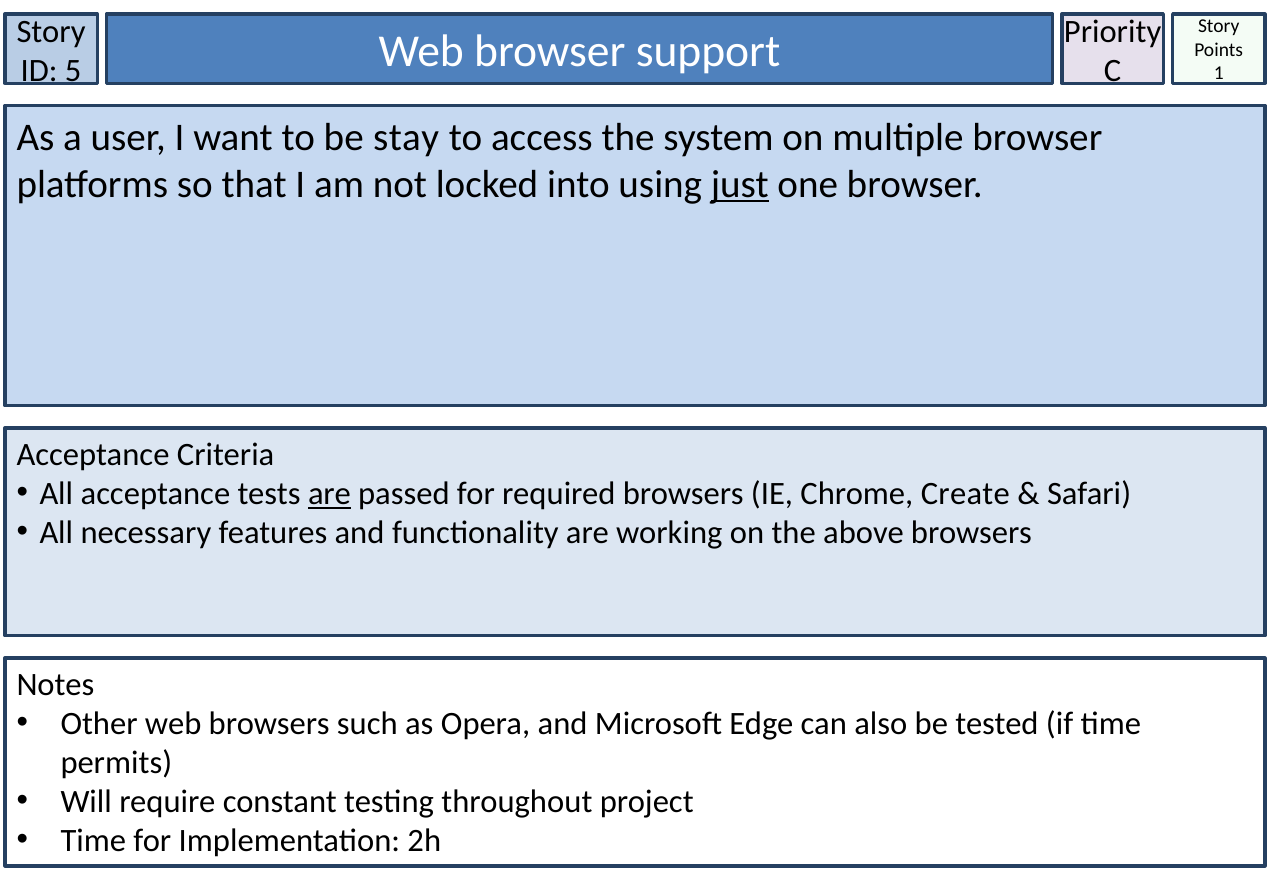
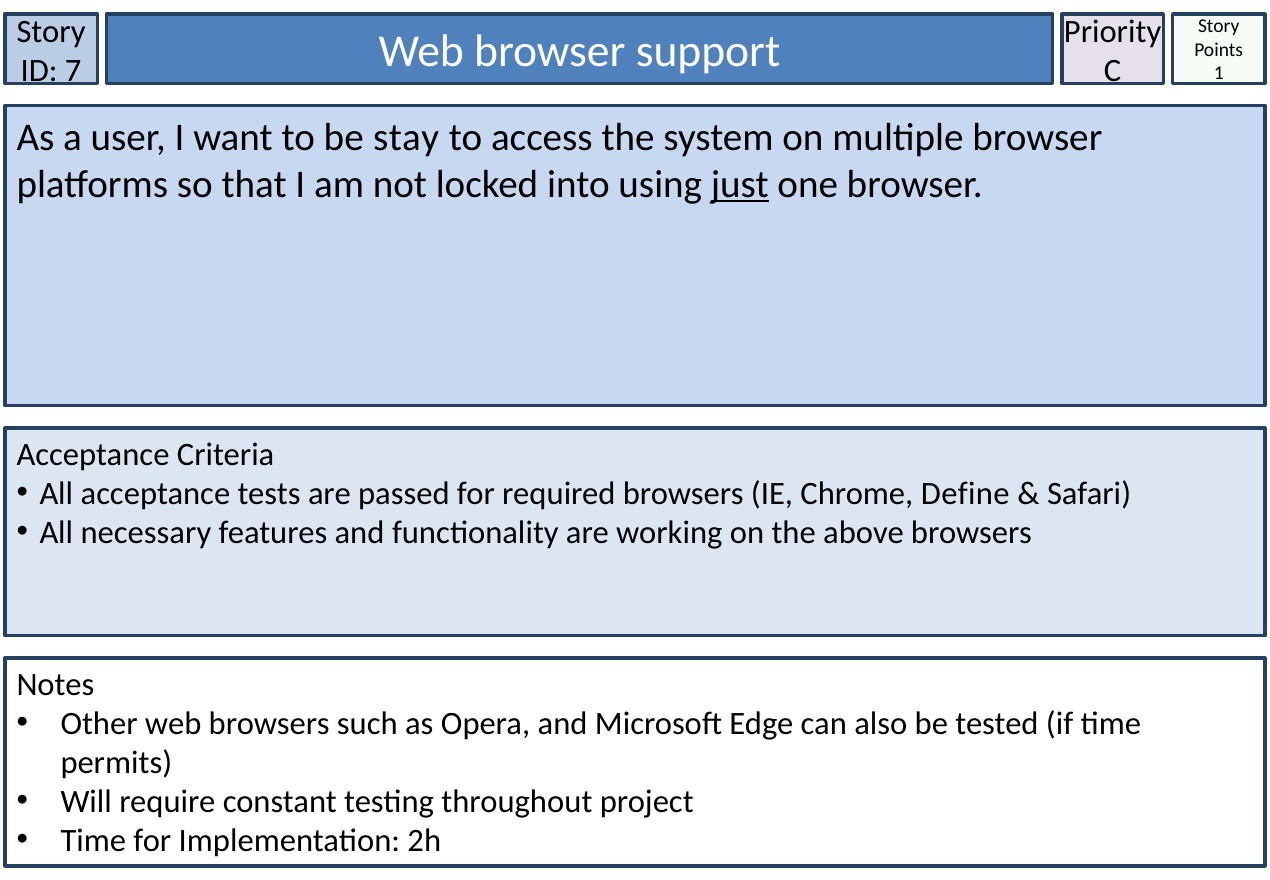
5: 5 -> 7 (73, 70)
are underline: present -> none (329, 493)
Create: Create -> Define (965, 493)
